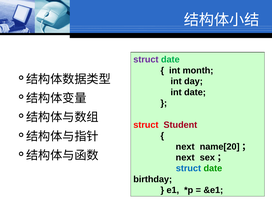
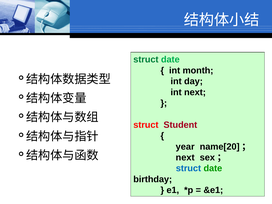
struct colour: purple -> green (146, 60)
int date: date -> next (195, 92)
next: next -> year (185, 147)
